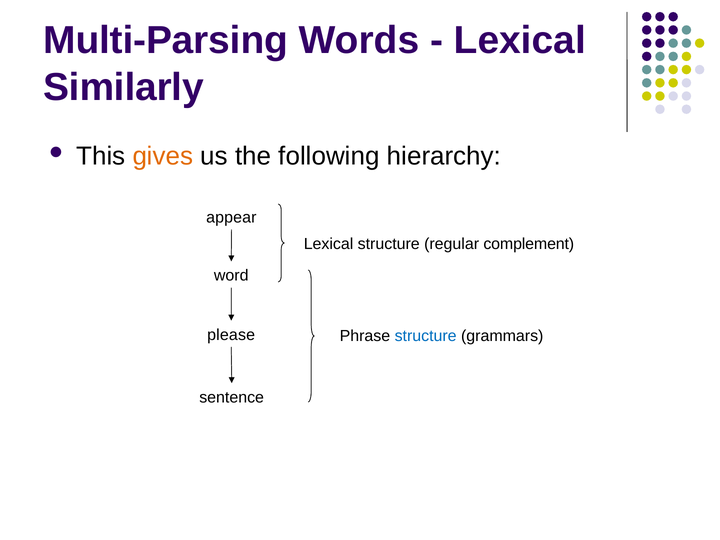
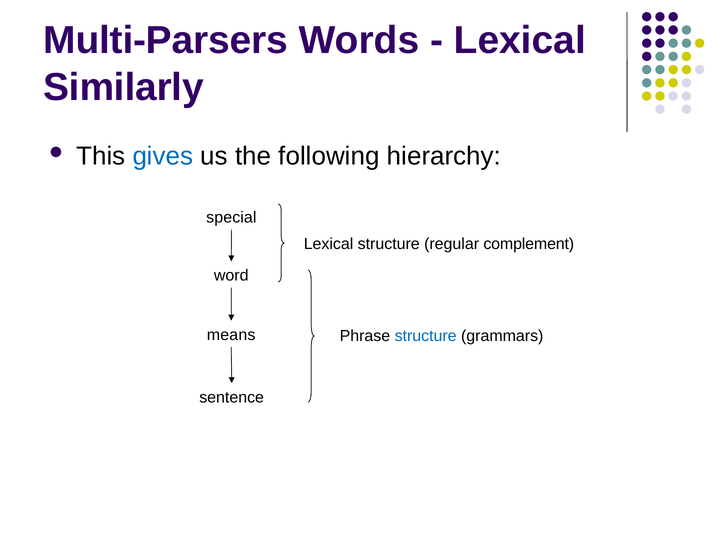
Multi-Parsing: Multi-Parsing -> Multi-Parsers (166, 41)
gives colour: orange -> blue (163, 156)
appear: appear -> special (231, 217)
please: please -> means (231, 335)
